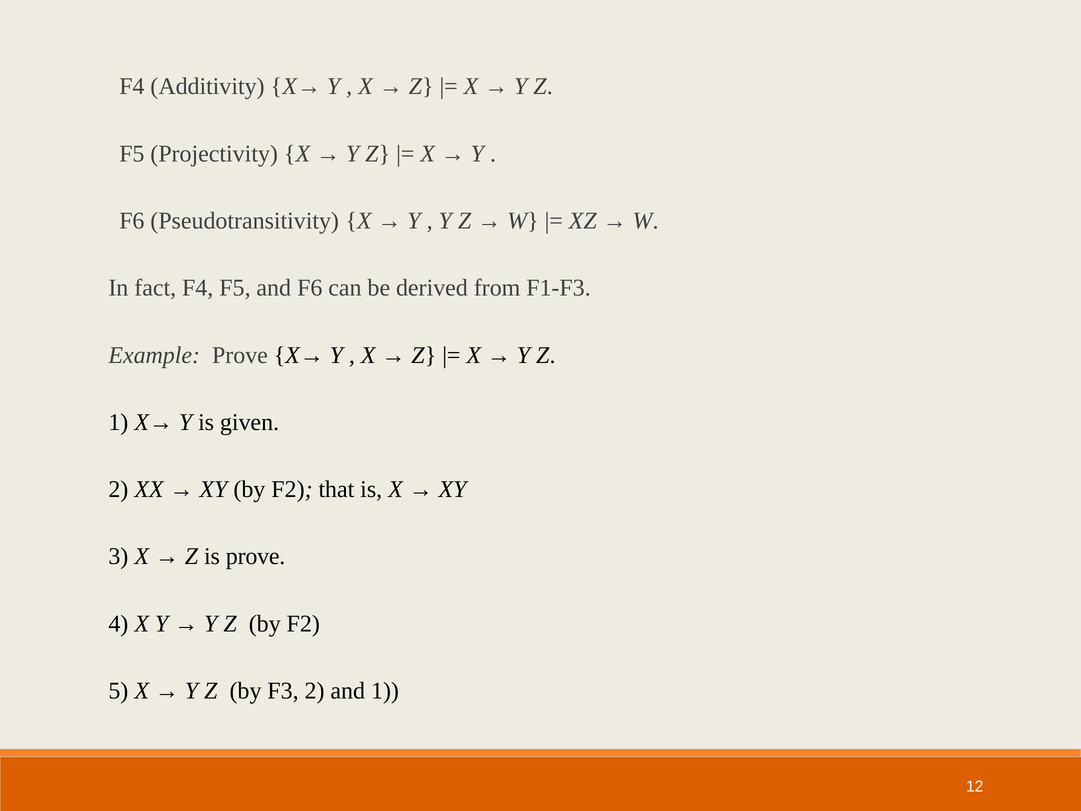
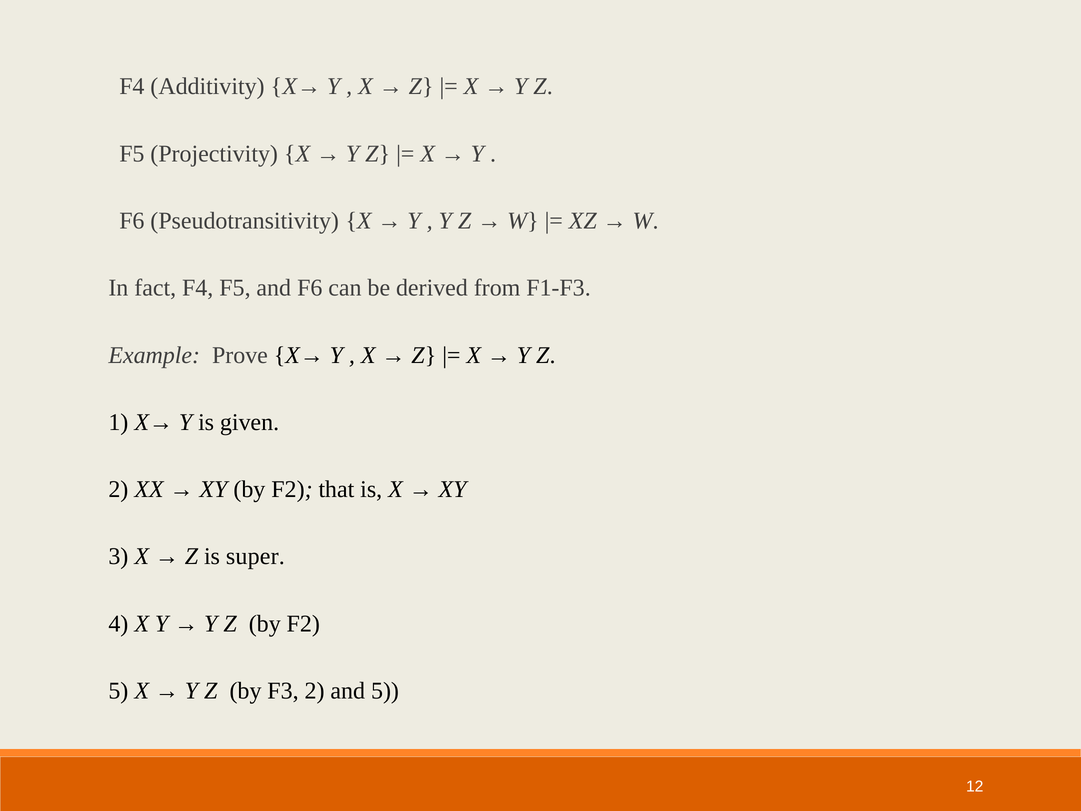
is prove: prove -> super (255, 556)
and 1: 1 -> 5 (385, 691)
